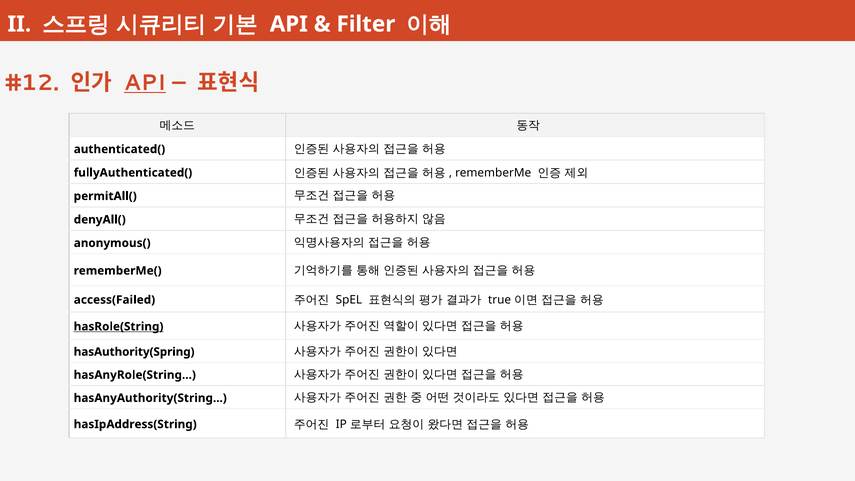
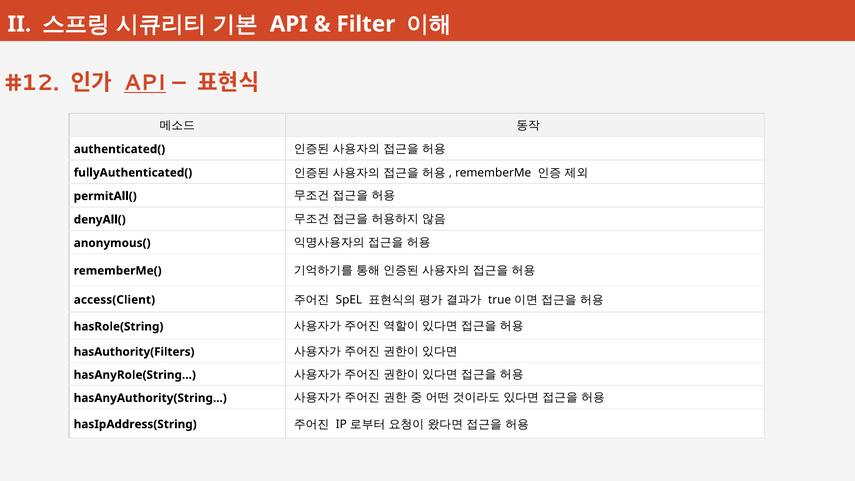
access(Failed: access(Failed -> access(Client (114, 300)
hasRole(String underline: present -> none (119, 327)
hasAuthority(Spring: hasAuthority(Spring -> hasAuthority(Filters (134, 352)
